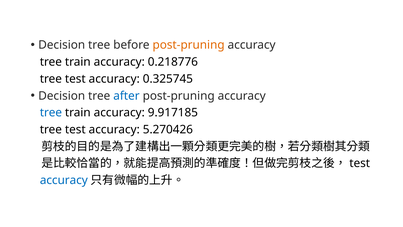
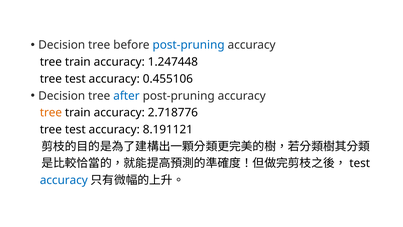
post-pruning colour: orange -> blue (189, 45)
0.218776: 0.218776 -> 1.247448 (173, 62)
0.325745: 0.325745 -> 0.455106 (168, 79)
tree colour: blue -> orange (51, 113)
9.917185: 9.917185 -> 2.718776 (173, 113)
5.270426: 5.270426 -> 8.191121 (168, 129)
